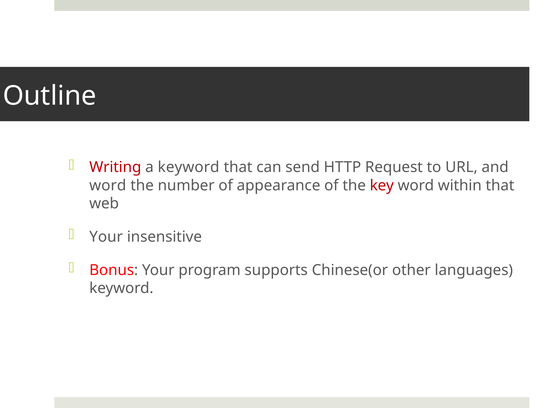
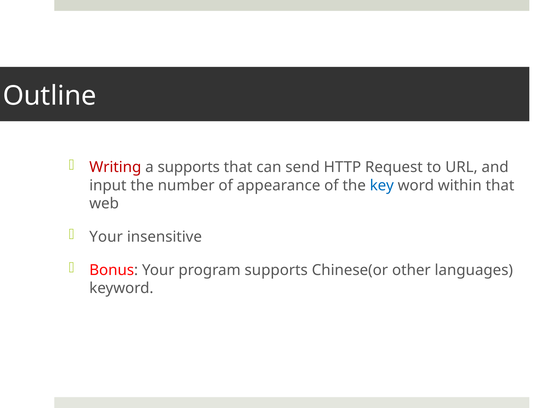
a keyword: keyword -> supports (189, 167)
word: word -> input (108, 185)
key colour: red -> blue (382, 185)
